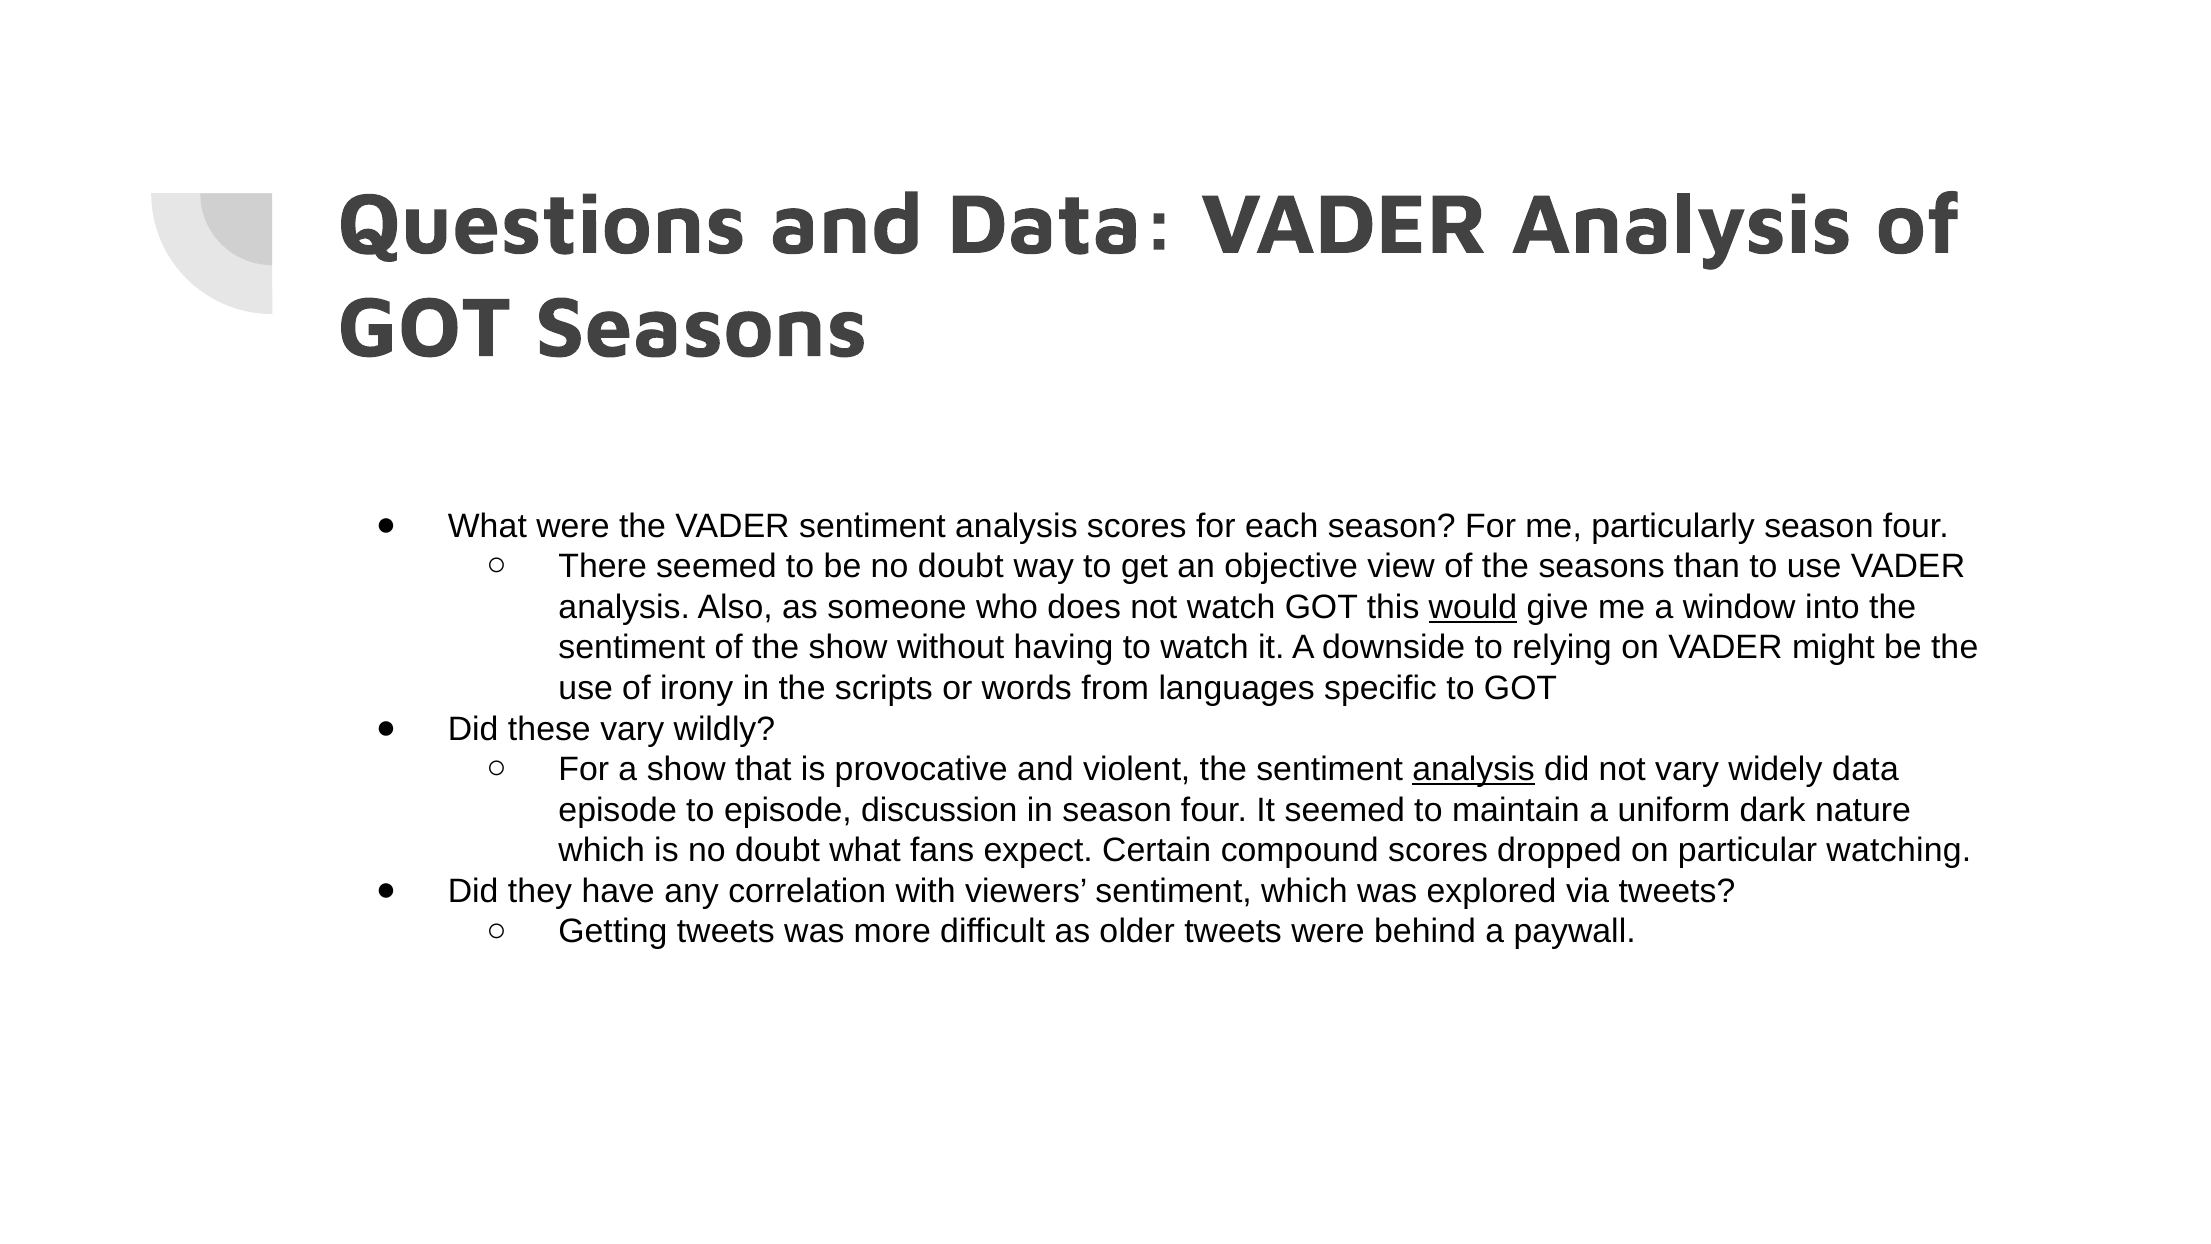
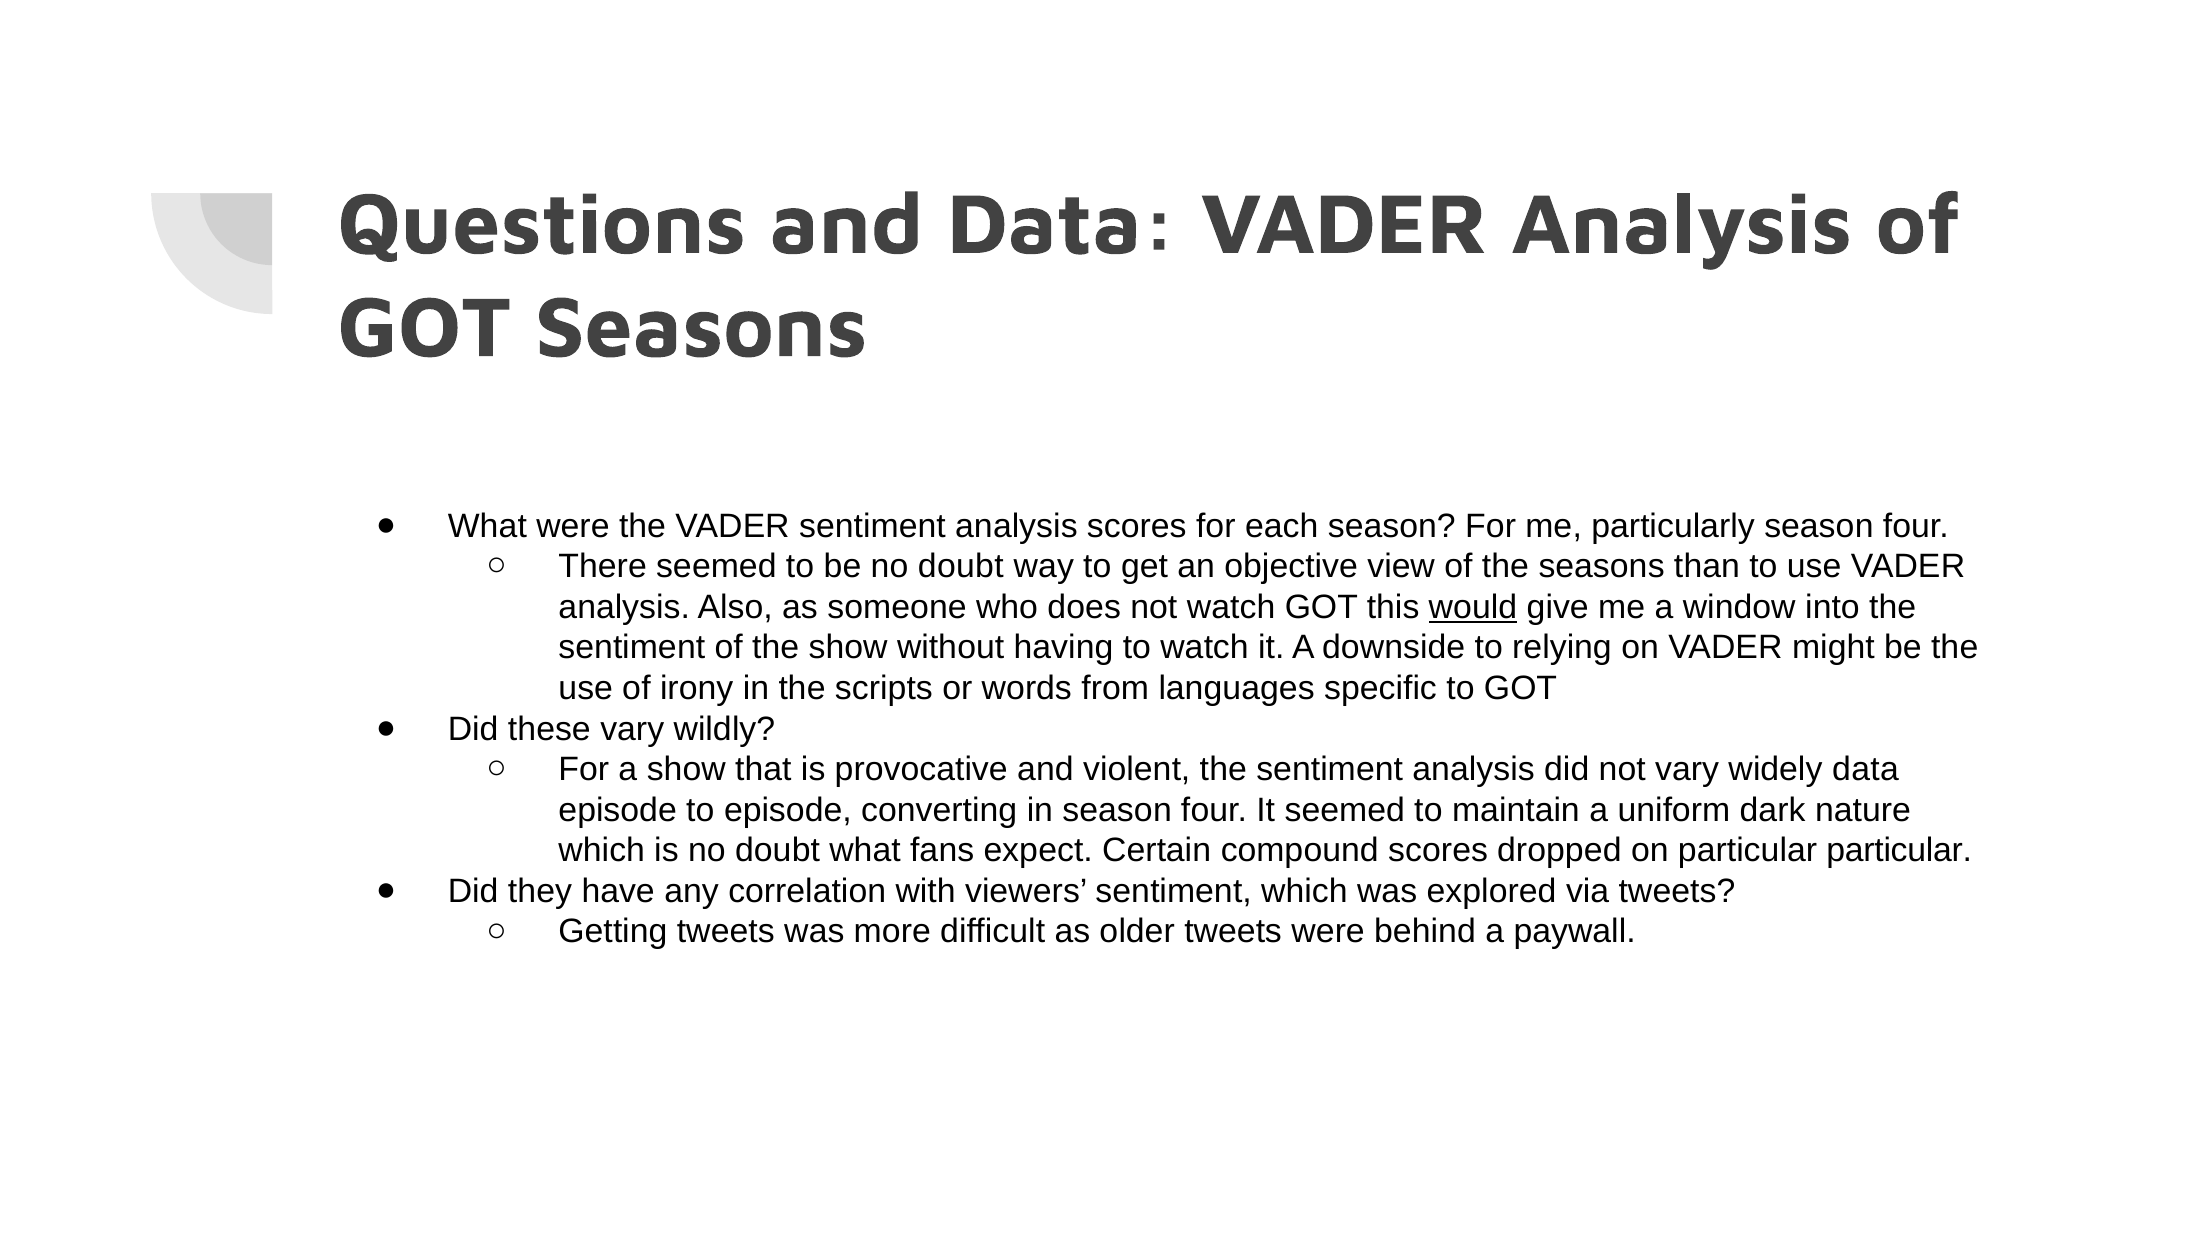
analysis underline: present -> none (1474, 769)
discussion: discussion -> converting (939, 810)
particular watching: watching -> particular (1899, 850)
